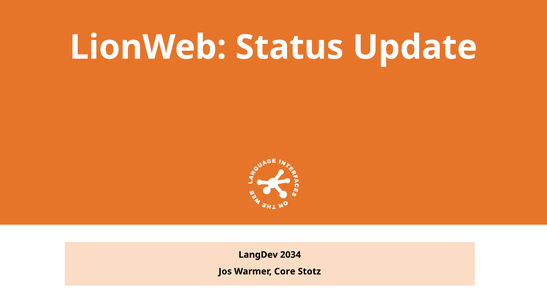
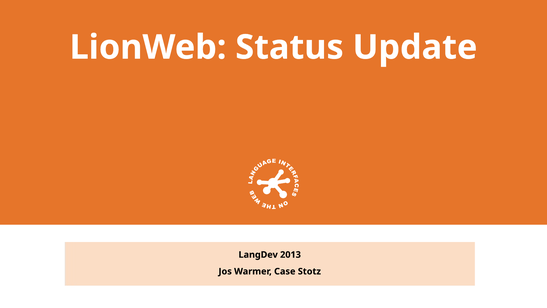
2034: 2034 -> 2013 (291, 254)
Core: Core -> Case (285, 271)
